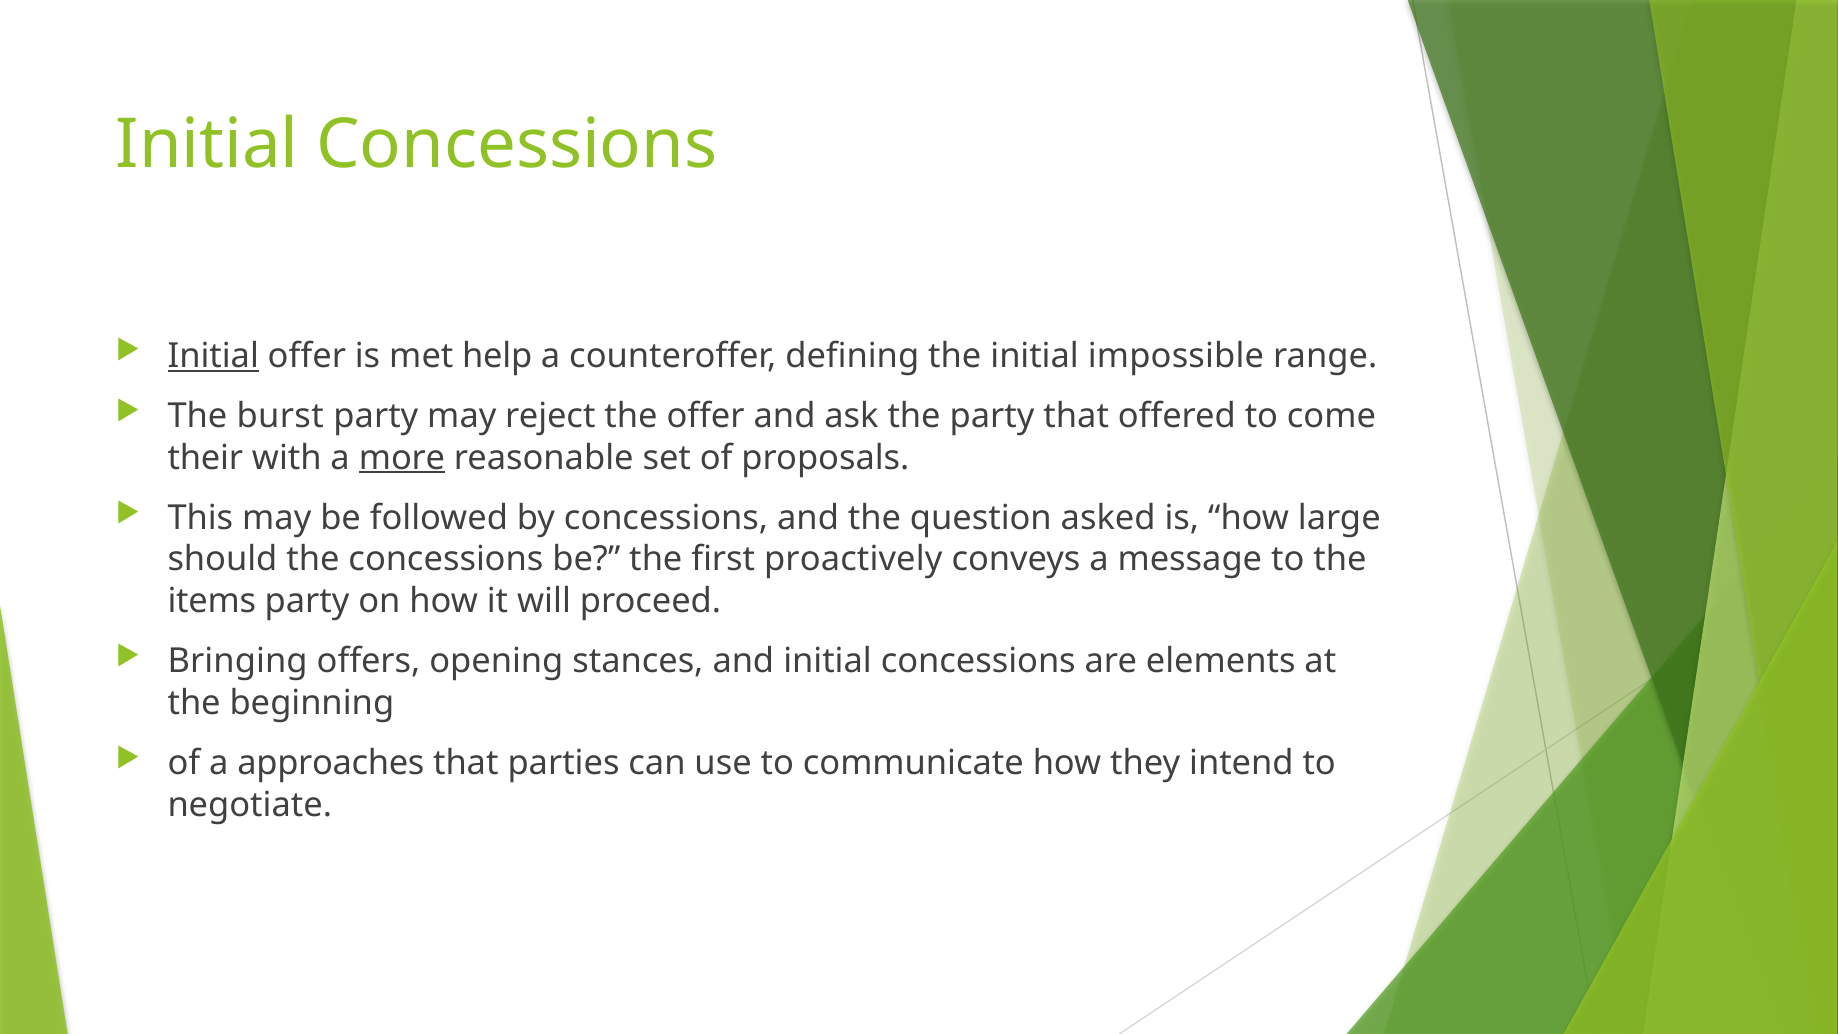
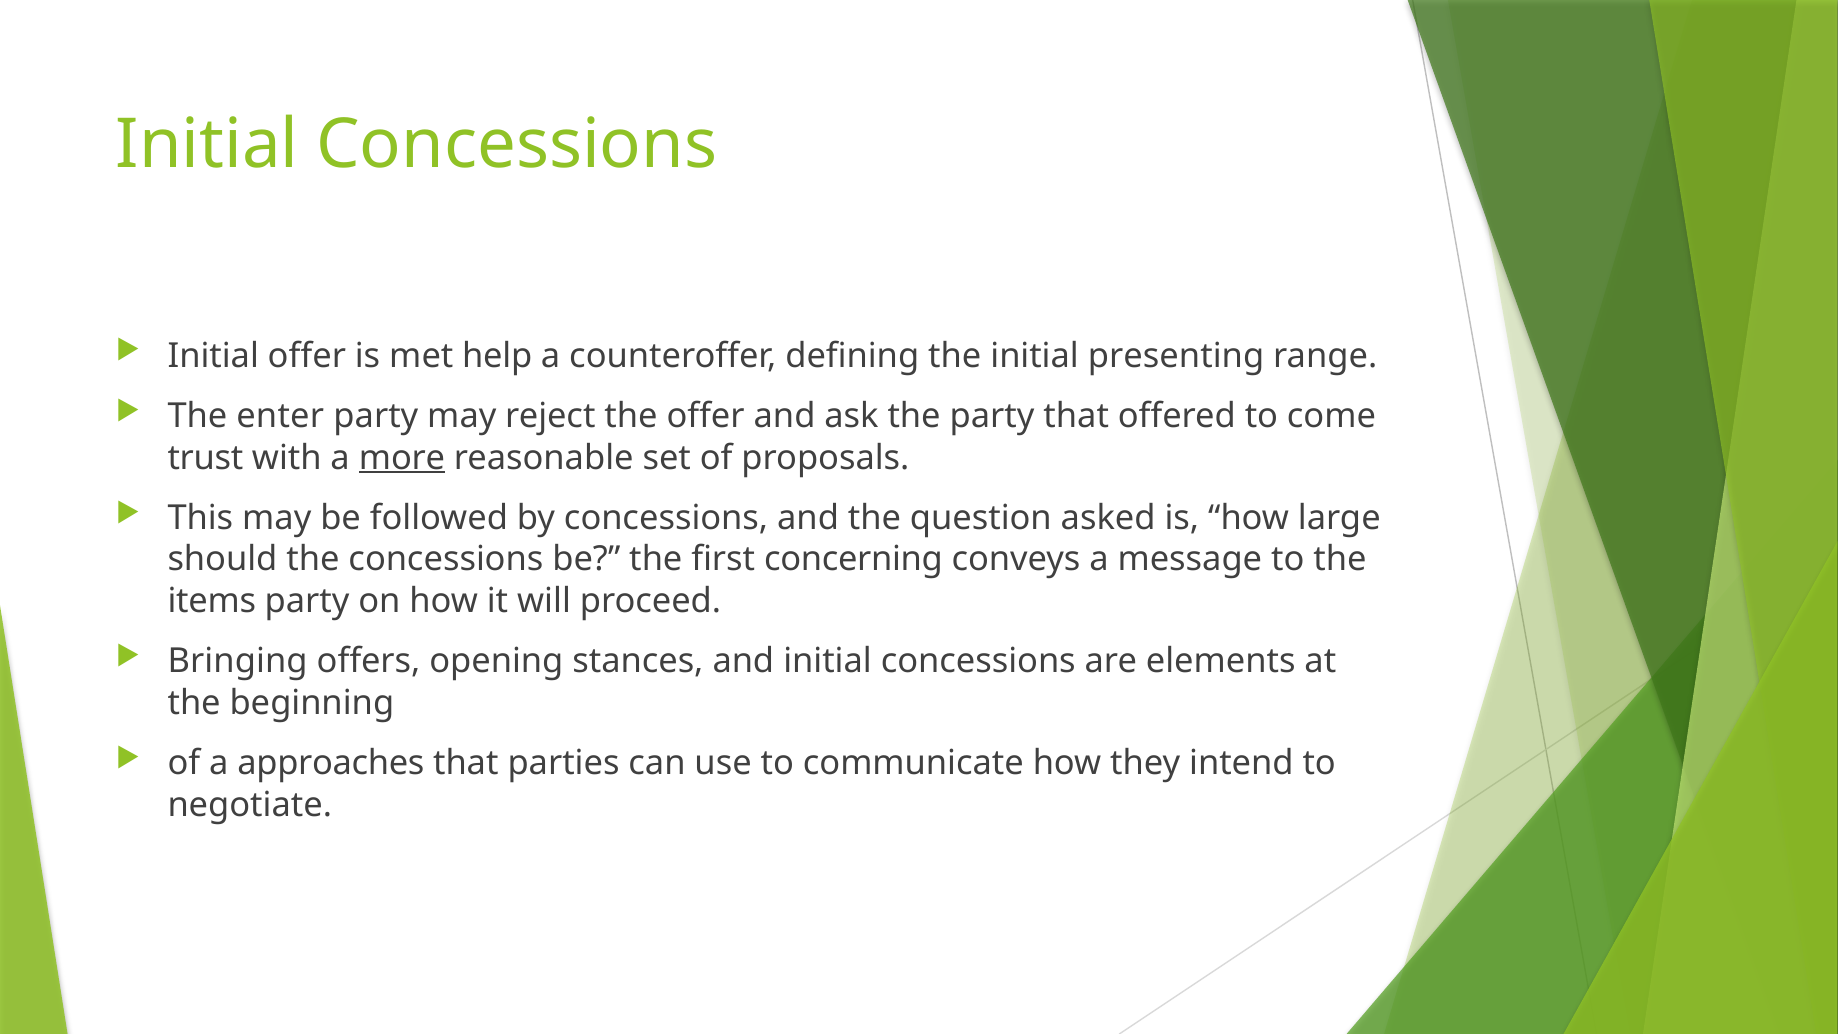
Initial underline: present -> none (213, 356)
impossible: impossible -> presenting (1176, 356)
burst: burst -> enter (280, 416)
their: their -> trust (205, 458)
proactively: proactively -> concerning (853, 559)
